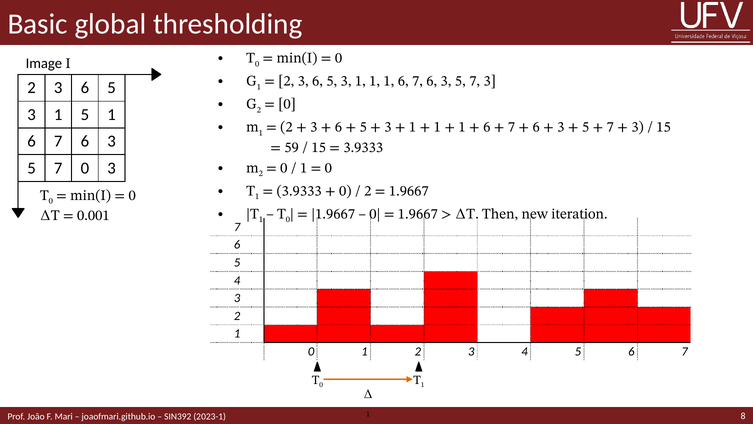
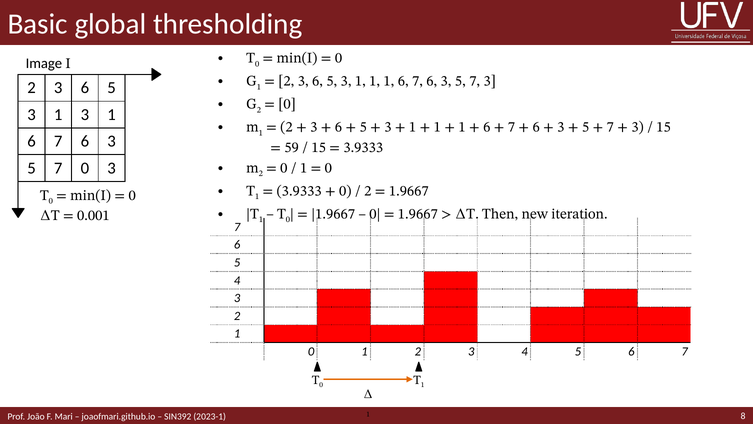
1 5: 5 -> 3 (85, 115)
